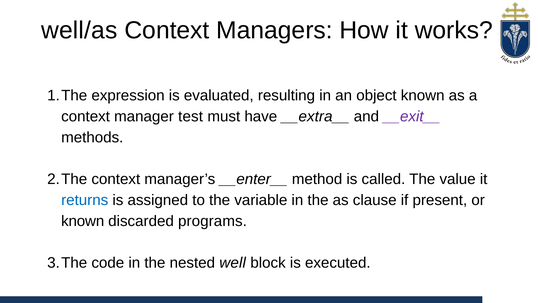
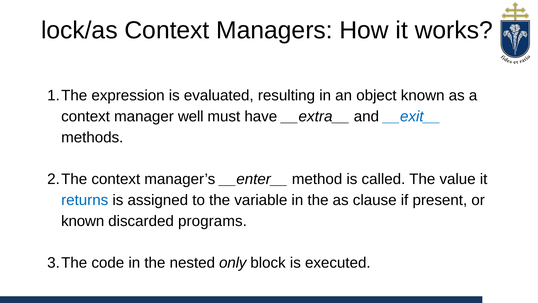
well/as: well/as -> lock/as (79, 30)
test: test -> well (191, 116)
__exit__ colour: purple -> blue (412, 116)
well: well -> only (233, 263)
